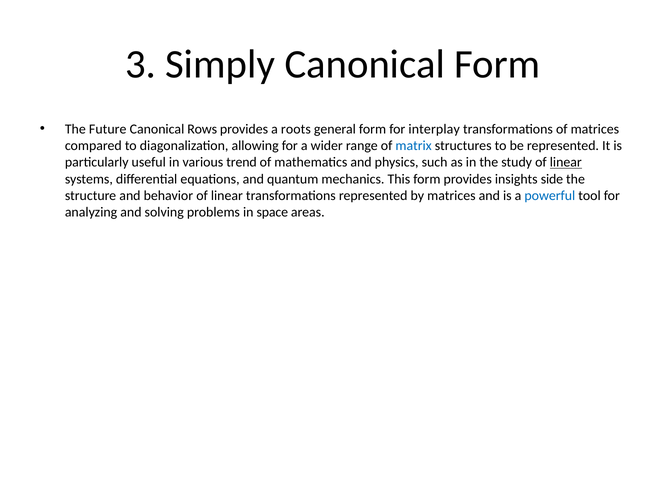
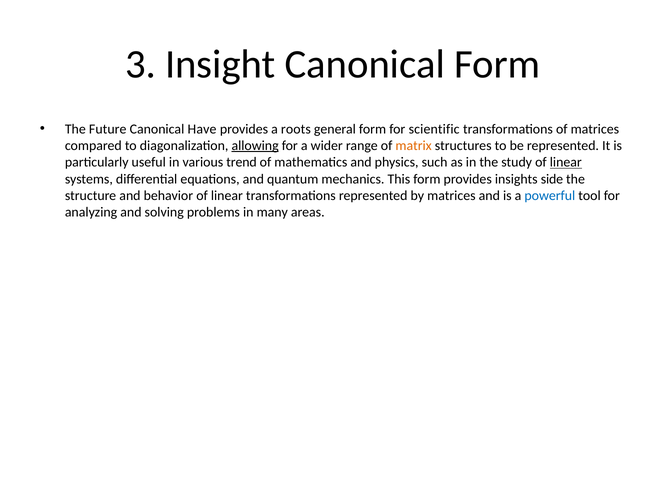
Simply: Simply -> Insight (220, 64)
Rows: Rows -> Have (202, 129)
interplay: interplay -> scientific (434, 129)
allowing underline: none -> present (255, 146)
matrix colour: blue -> orange (414, 146)
space: space -> many (272, 212)
